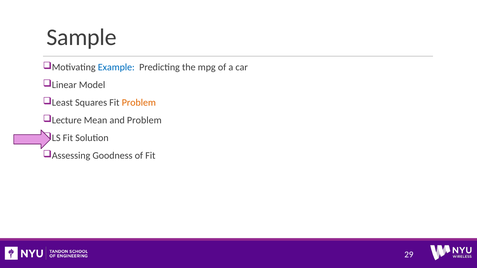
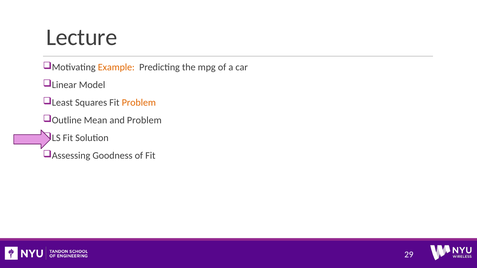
Sample: Sample -> Lecture (82, 37)
Example colour: blue -> orange (116, 67)
Lecture: Lecture -> Outline (67, 120)
